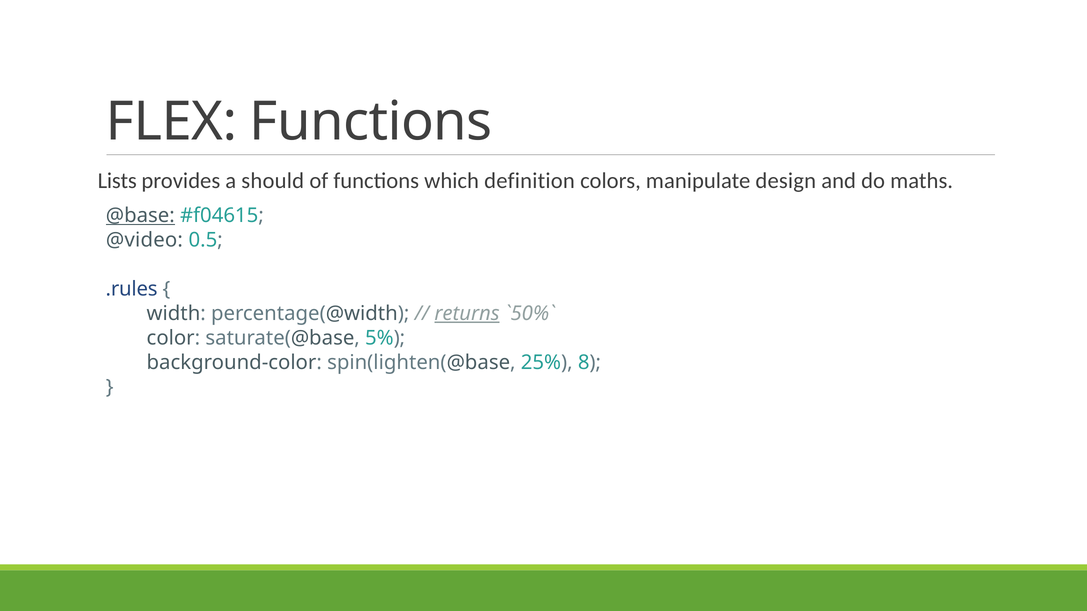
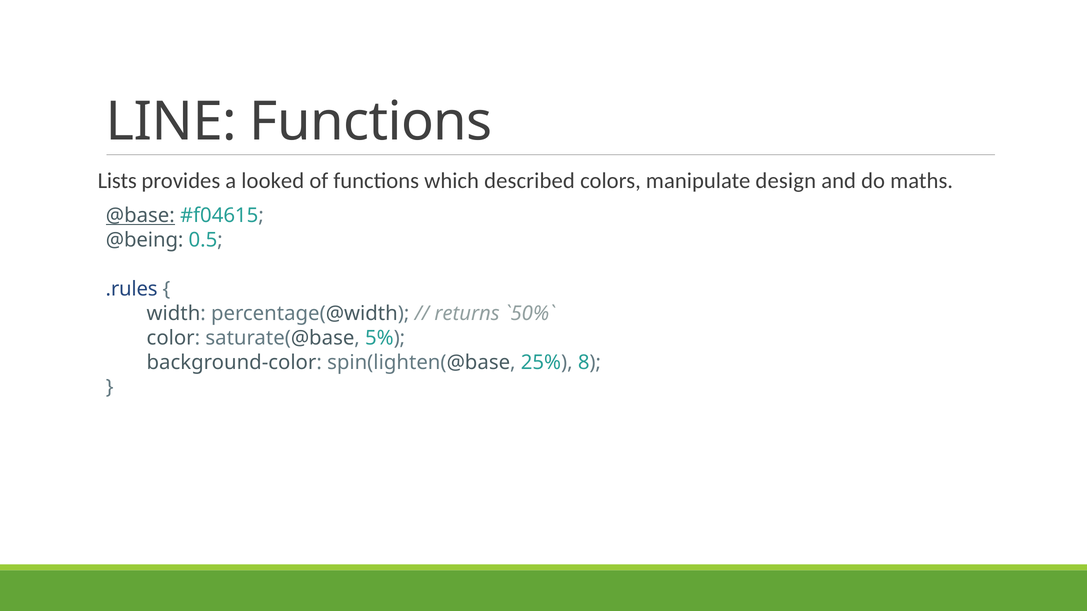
FLEX: FLEX -> LINE (172, 122)
should: should -> looked (273, 181)
definition: definition -> described (530, 181)
@video: @video -> @being (145, 240)
returns underline: present -> none (467, 314)
